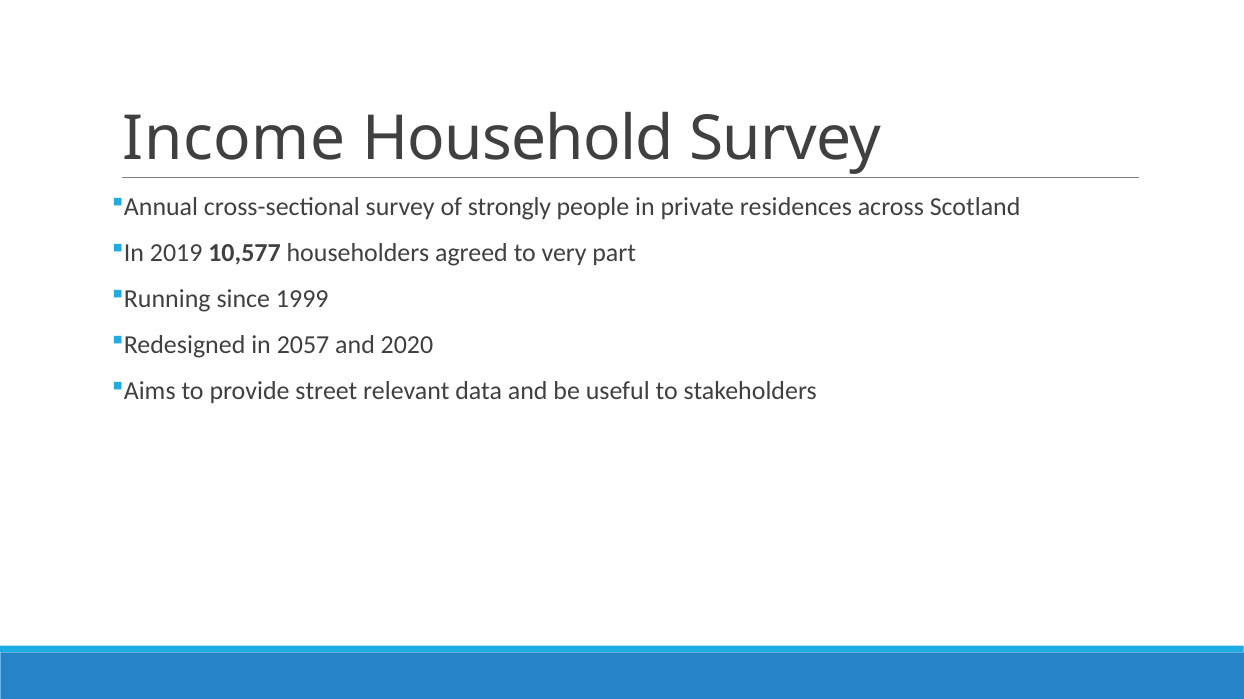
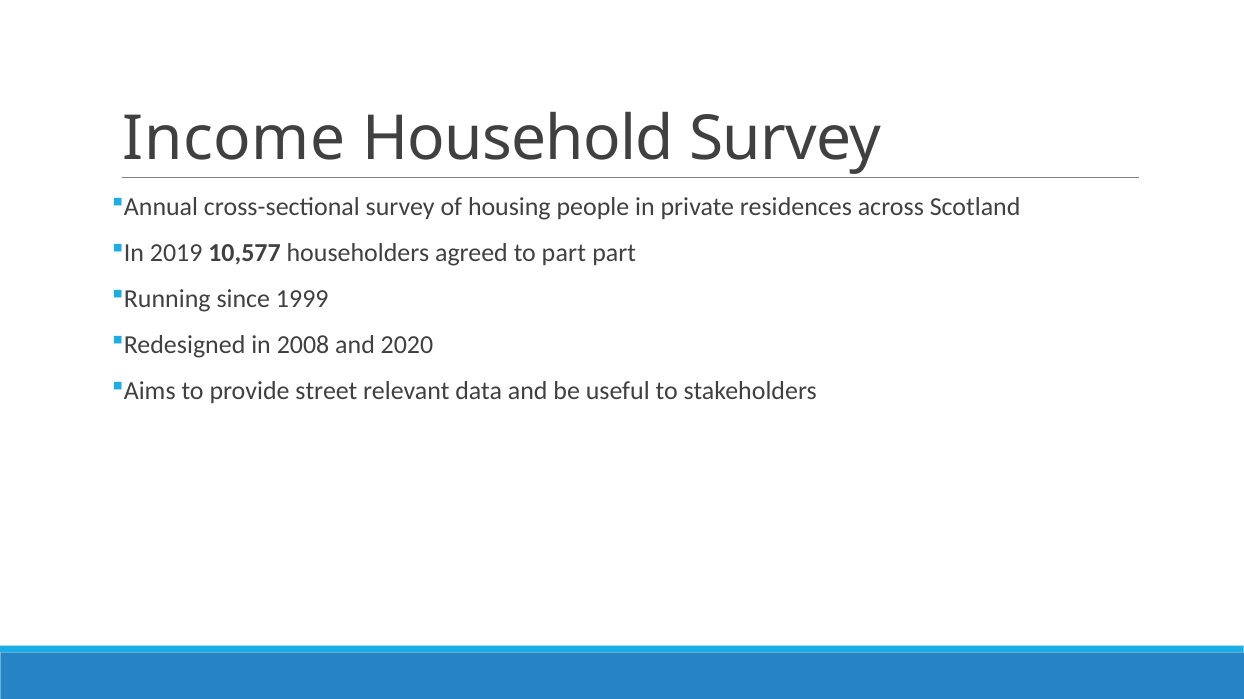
strongly: strongly -> housing (509, 207)
to very: very -> part (564, 253)
2057: 2057 -> 2008 (303, 345)
